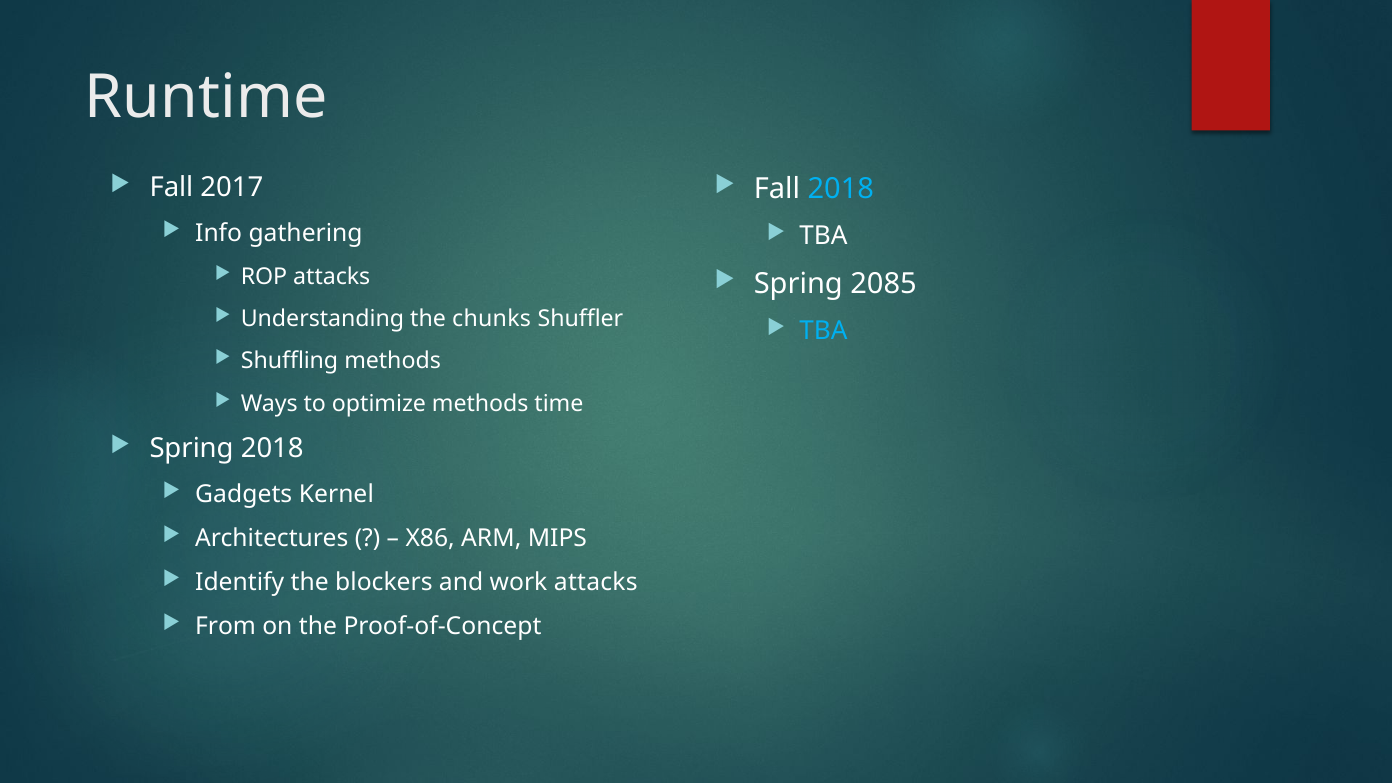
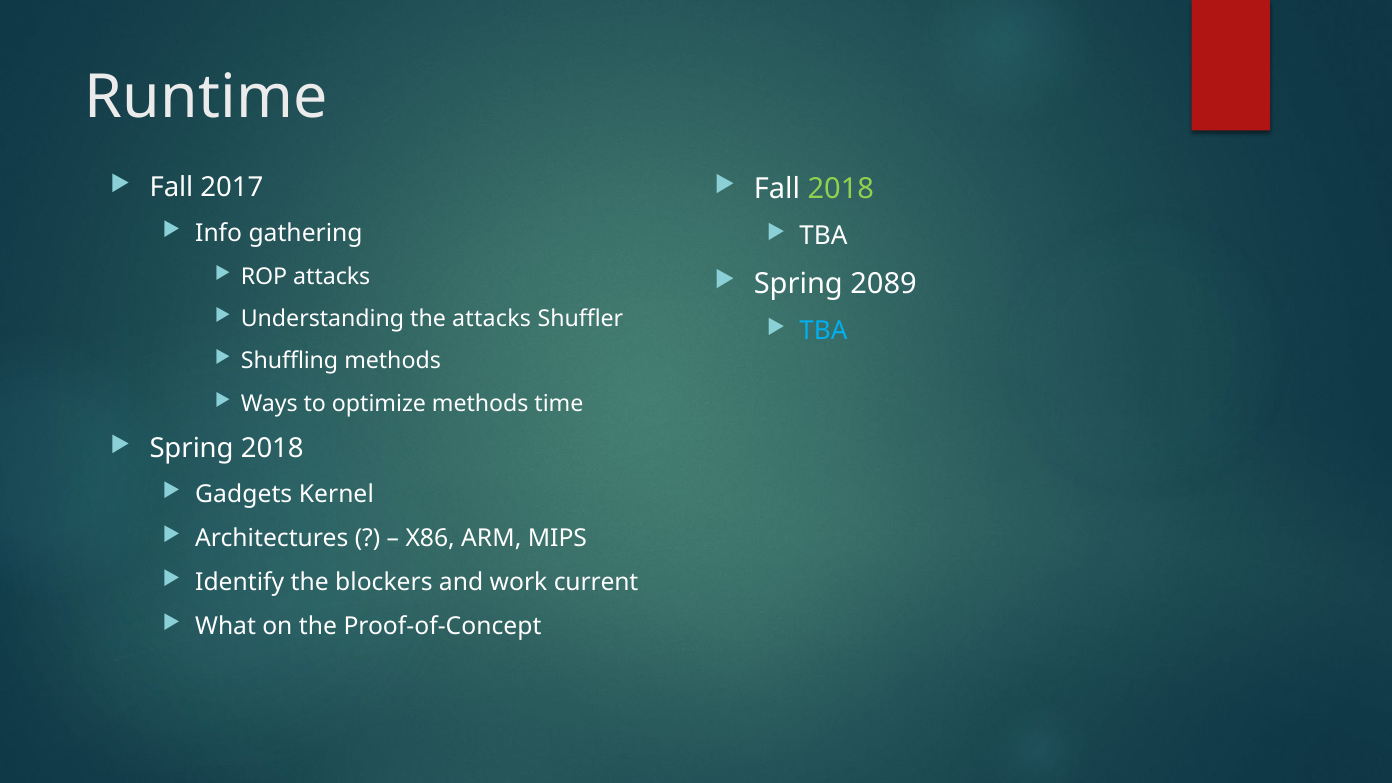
2018 colour: light blue -> light green (841, 189)
2085: 2085 -> 2089 (884, 284)
the chunks: chunks -> attacks (492, 319)
work attacks: attacks -> current (596, 583)
From: From -> What (226, 627)
